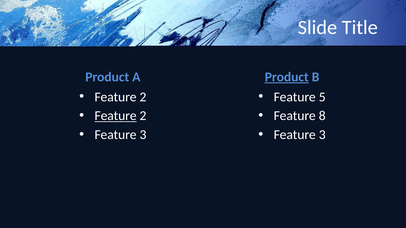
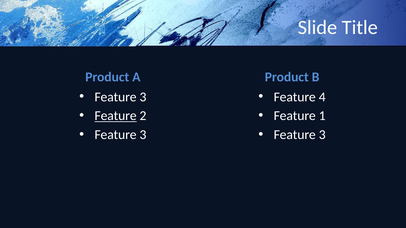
Product underline: present -> none (287, 77)
2: 2 -> 3 (143, 97)
5: 5 -> 4 (322, 97)
8: 8 -> 1 (322, 116)
